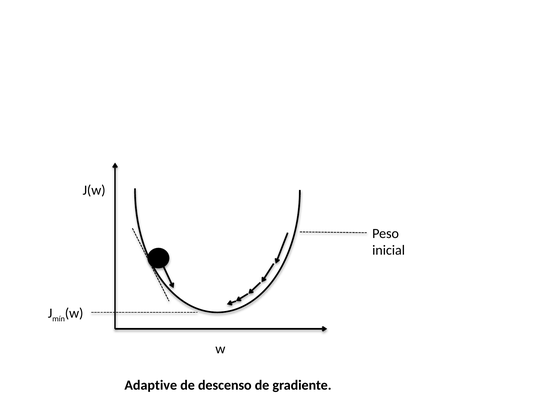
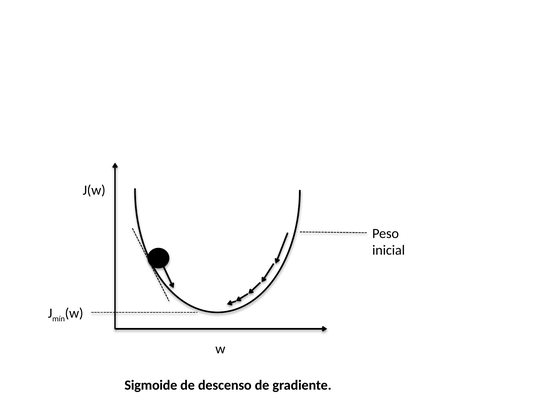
Adaptive: Adaptive -> Sigmoide (151, 385)
